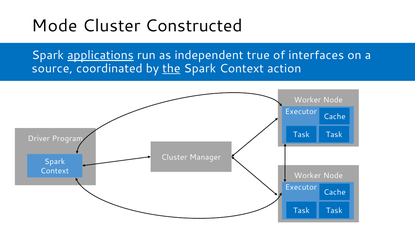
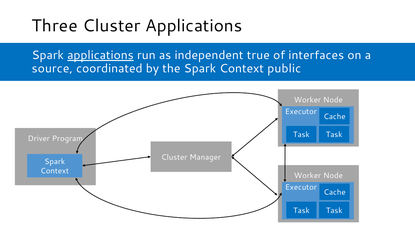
Mode: Mode -> Three (55, 26)
Cluster Constructed: Constructed -> Applications (194, 26)
the underline: present -> none (171, 68)
action: action -> public (284, 68)
